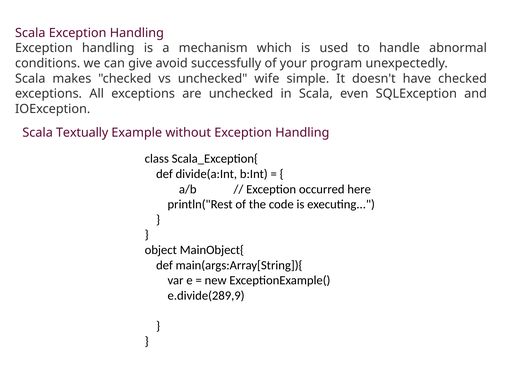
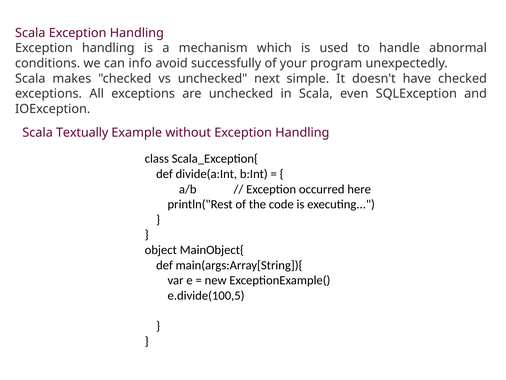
give: give -> info (140, 63)
wife: wife -> next (267, 78)
e.divide(289,9: e.divide(289,9 -> e.divide(100,5 (206, 295)
